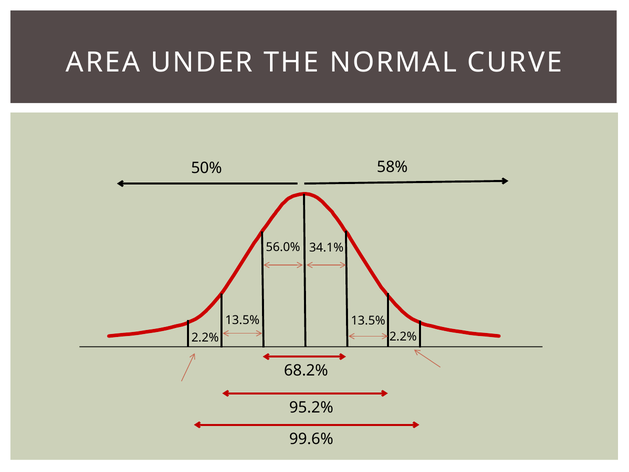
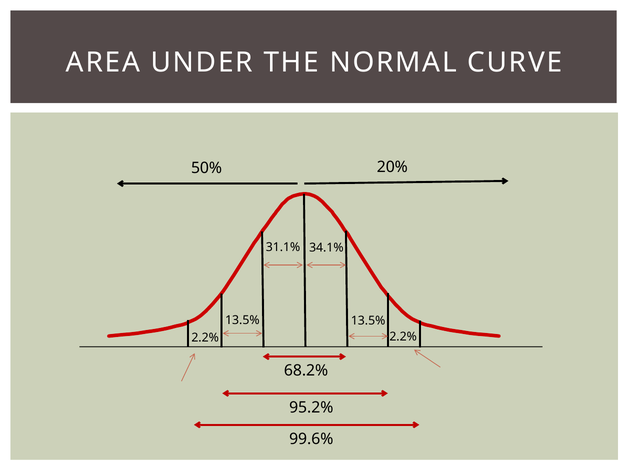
58%: 58% -> 20% (392, 167)
56.0%: 56.0% -> 31.1% (283, 247)
